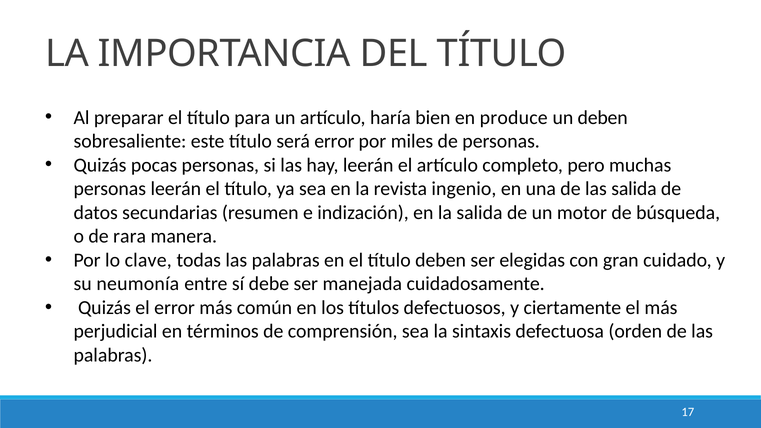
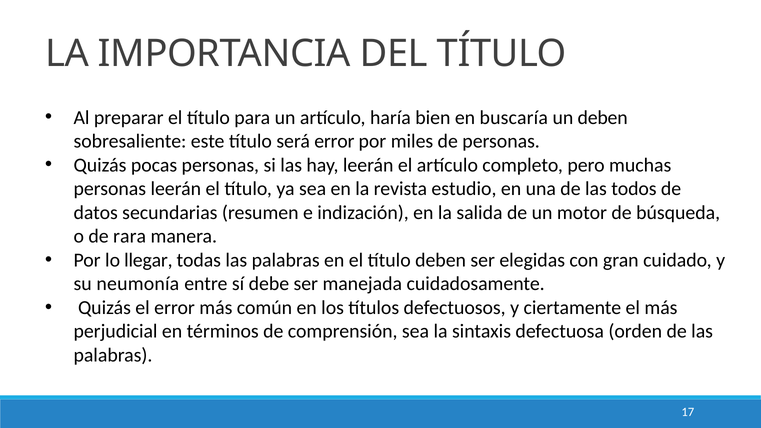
produce: produce -> buscaría (514, 118)
ingenio: ingenio -> estudio (464, 189)
las salida: salida -> todos (634, 189)
clave: clave -> llegar (148, 260)
